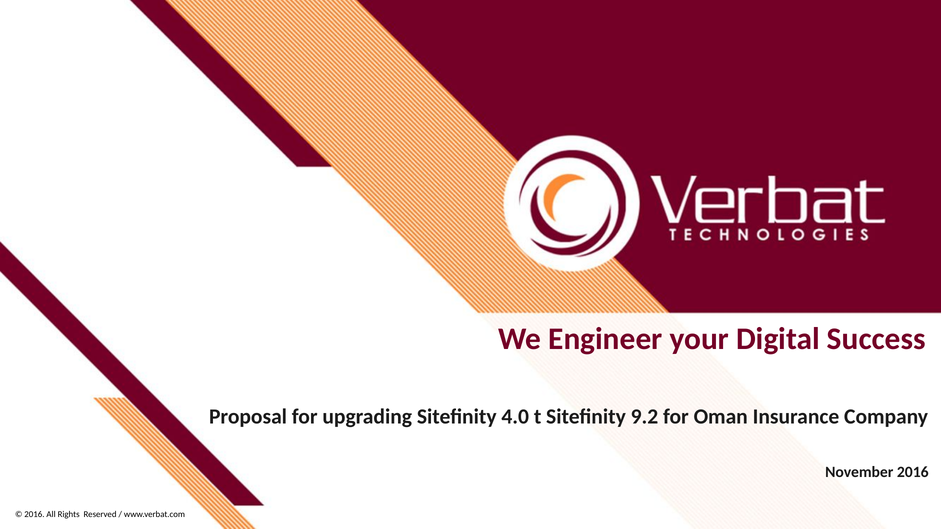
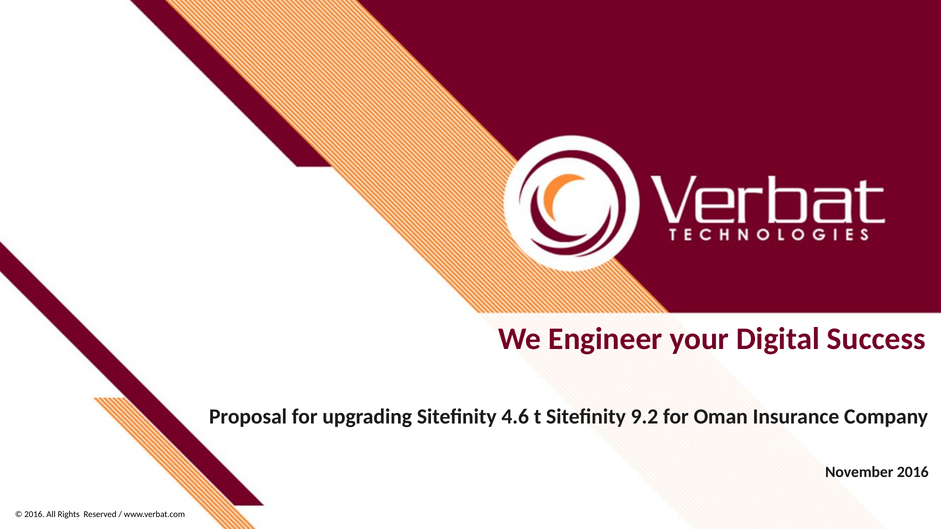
4.0: 4.0 -> 4.6 (515, 417)
